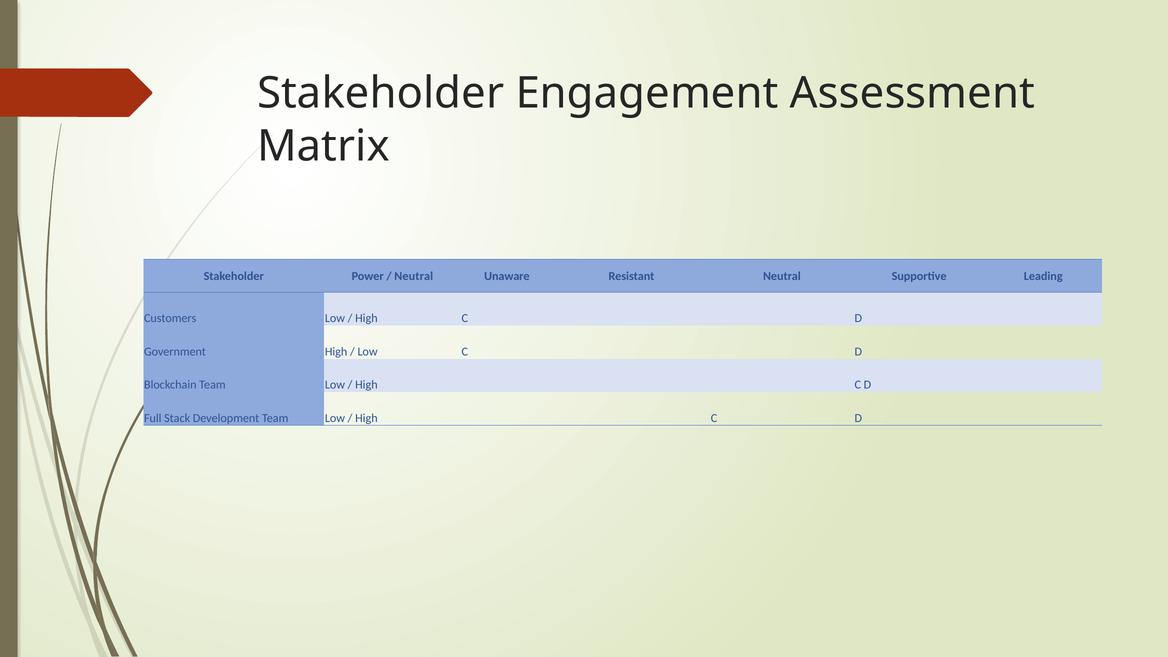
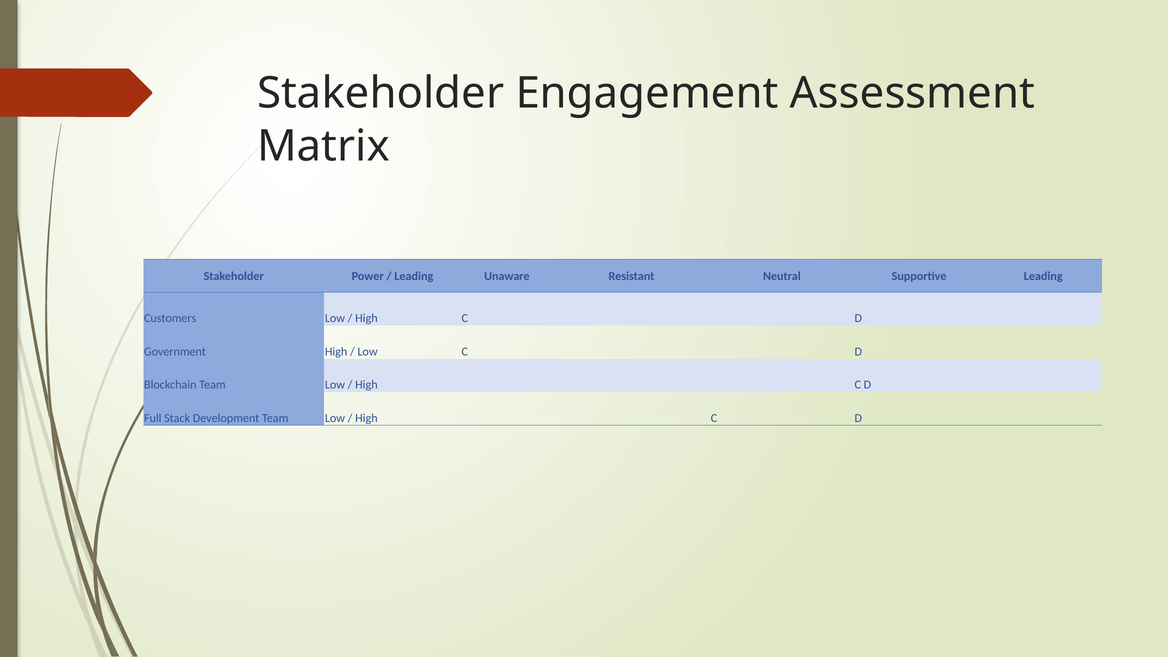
Neutral: Neutral -> Leading (414, 276)
